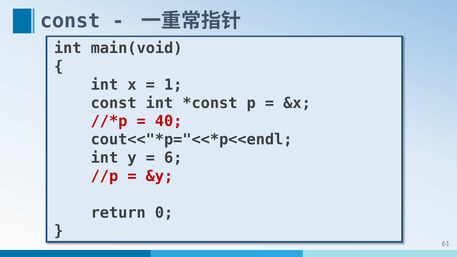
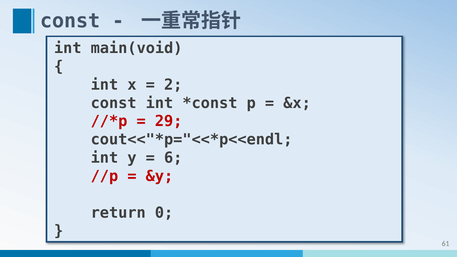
1: 1 -> 2 (173, 85)
40: 40 -> 29 (169, 121)
